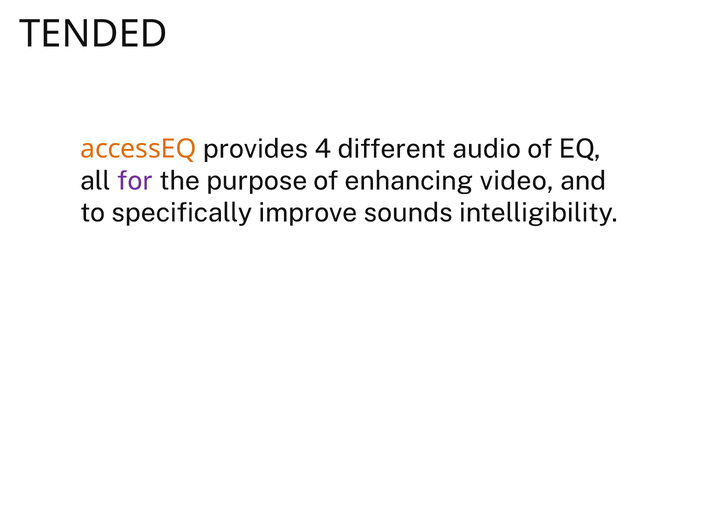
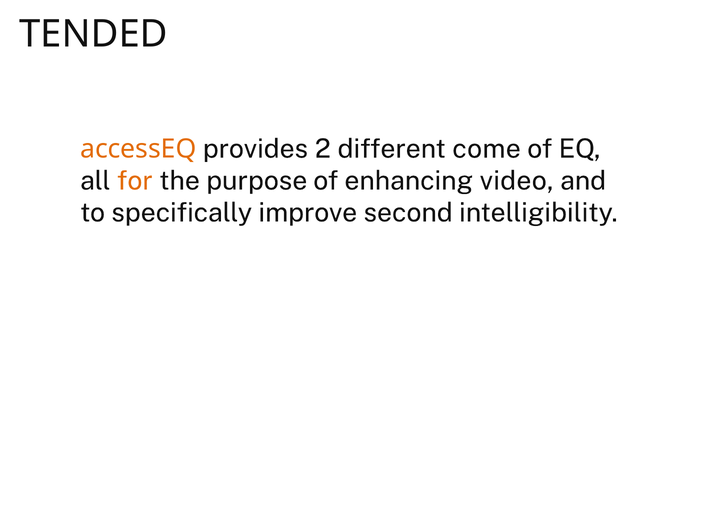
4: 4 -> 2 (323, 149)
audio: audio -> come (487, 149)
for colour: purple -> orange (135, 181)
sounds: sounds -> second (408, 213)
